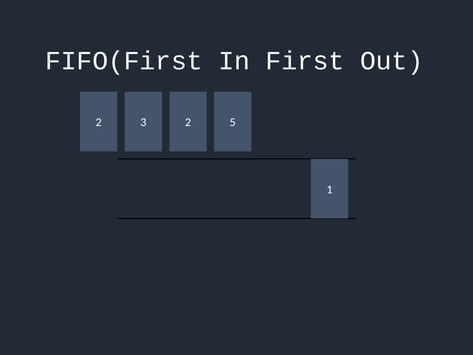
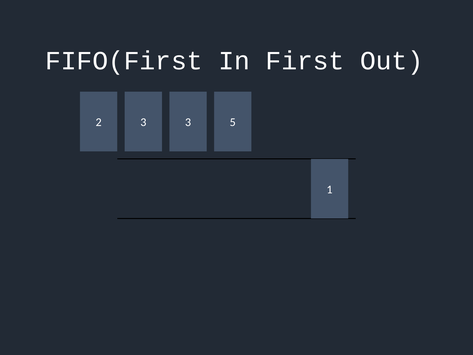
3 2: 2 -> 3 (188, 122)
